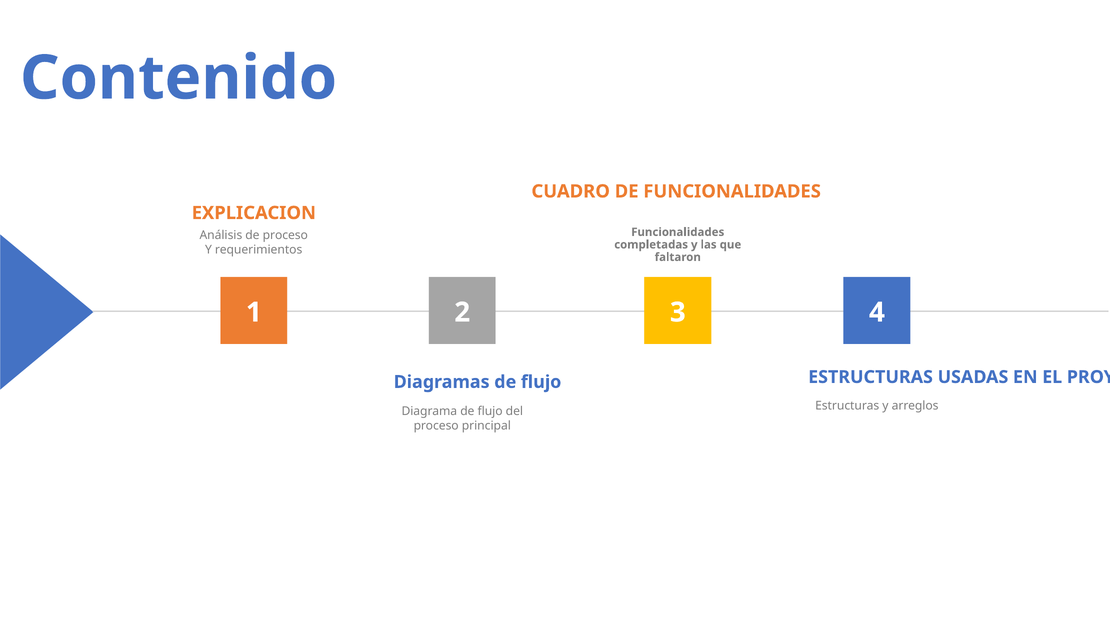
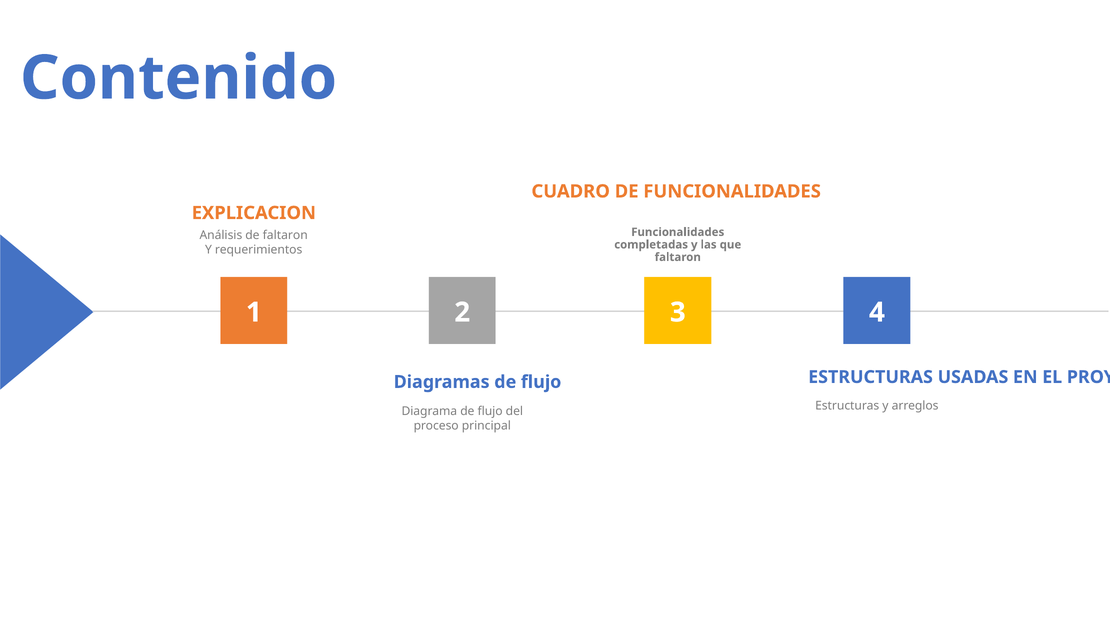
de proceso: proceso -> faltaron (285, 235)
